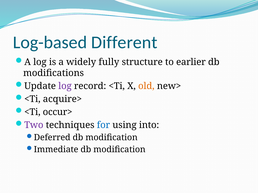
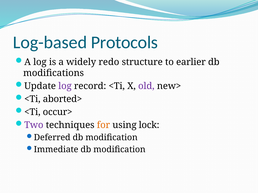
Different: Different -> Protocols (124, 43)
fully: fully -> redo (109, 62)
old colour: orange -> purple (146, 86)
acquire>: acquire> -> aborted> (62, 99)
for colour: blue -> orange (103, 125)
into: into -> lock (149, 125)
